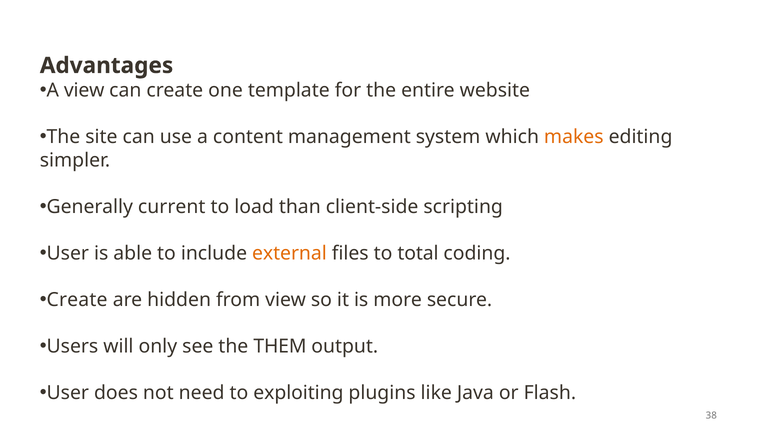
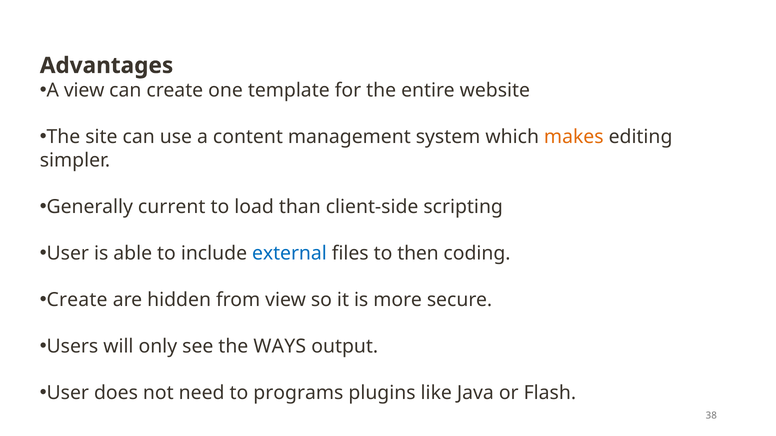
external colour: orange -> blue (289, 254)
total: total -> then (418, 254)
THEM: THEM -> WAYS (280, 347)
exploiting: exploiting -> programs (298, 393)
